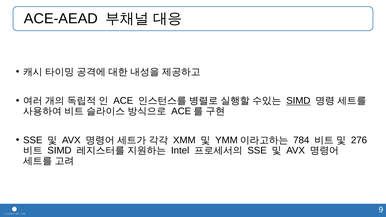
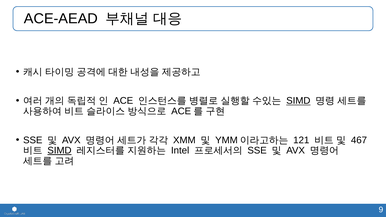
784: 784 -> 121 (301, 140)
276: 276 -> 467 (359, 140)
SIMD underline: none -> present (59, 151)
